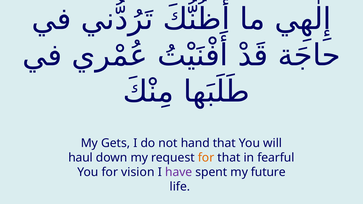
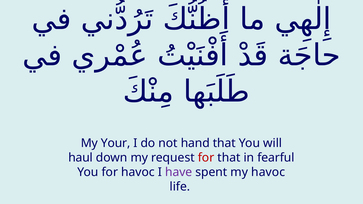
Gets: Gets -> Your (116, 143)
for colour: orange -> red (206, 158)
for vision: vision -> havoc (138, 172)
my future: future -> havoc (268, 172)
